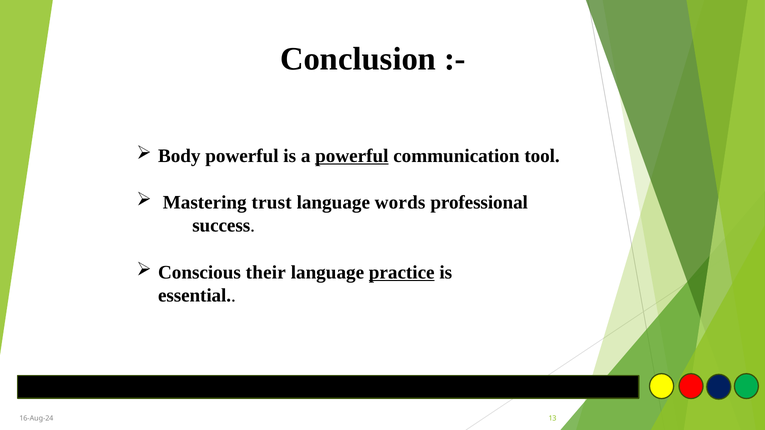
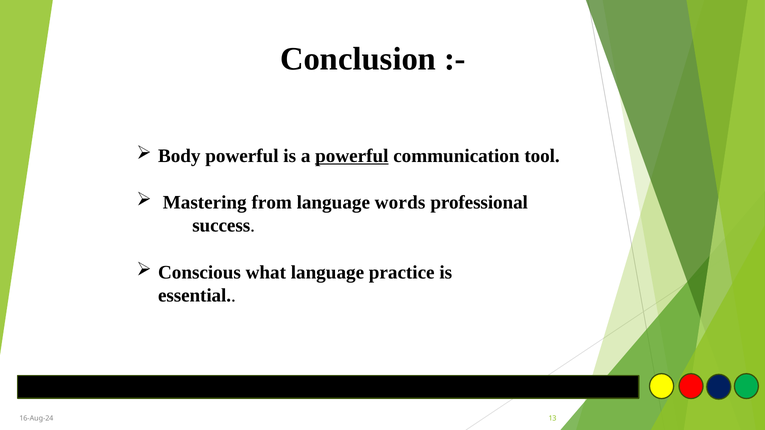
trust: trust -> from (272, 203)
their: their -> what (266, 273)
practice underline: present -> none (402, 273)
